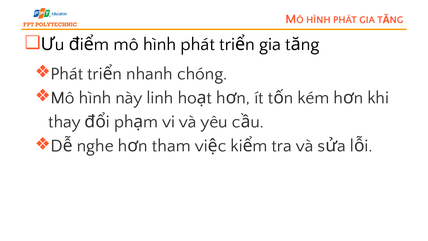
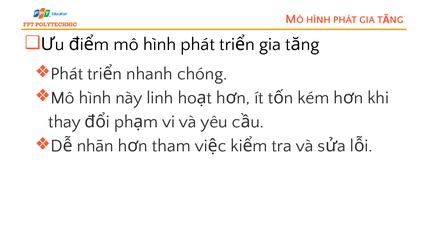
nghe: nghe -> nhãn (95, 146)
